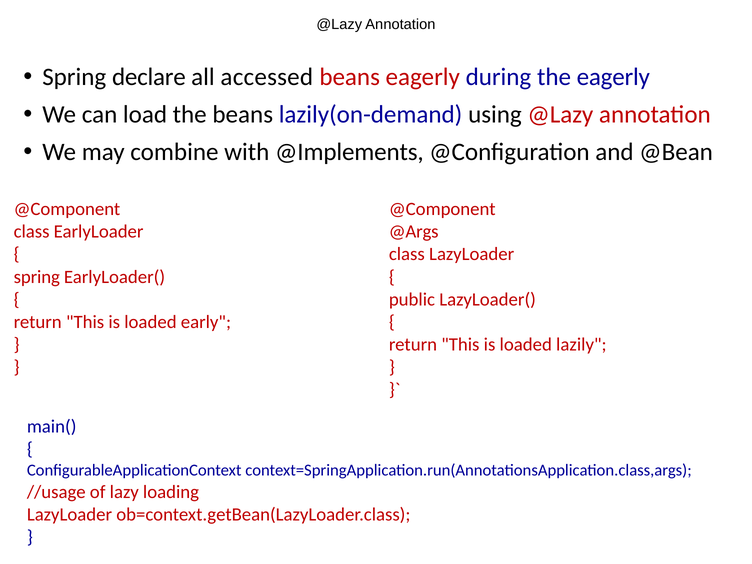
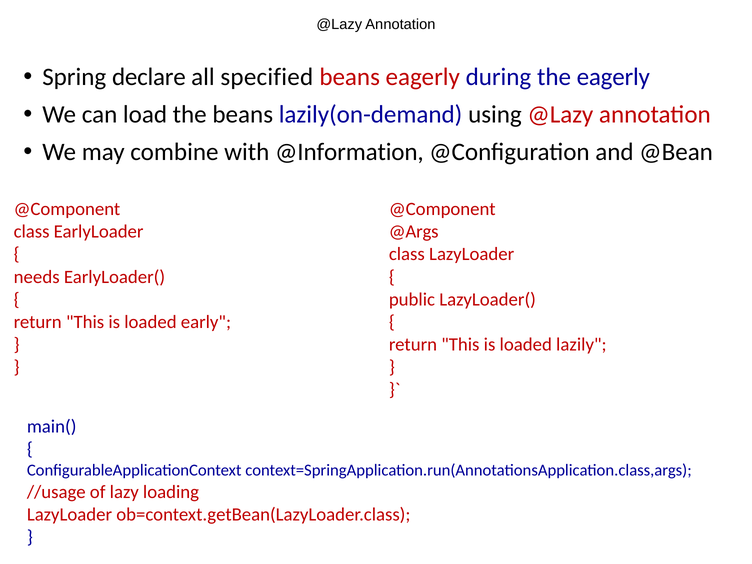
accessed: accessed -> specified (267, 77)
@Implements: @Implements -> @Information (349, 152)
spring: spring -> needs (37, 277)
